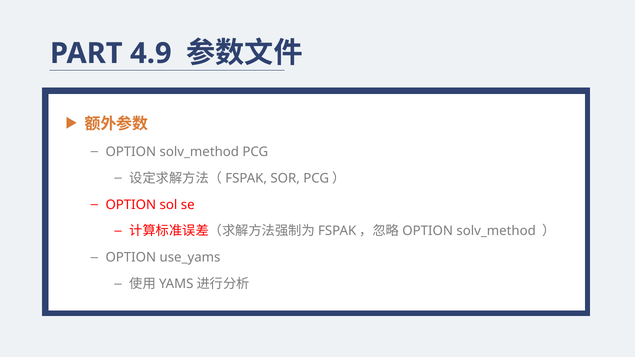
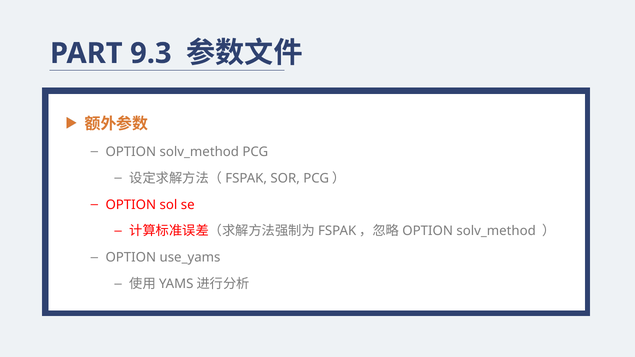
4.9: 4.9 -> 9.3 (151, 53)
